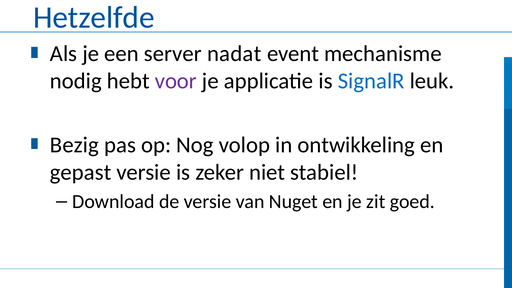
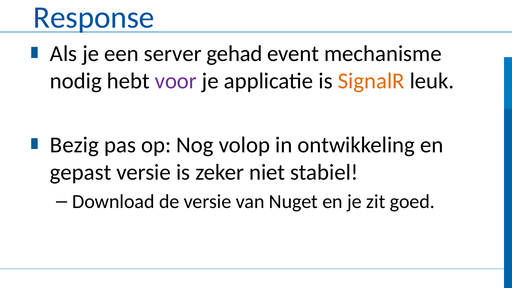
Hetzelfde: Hetzelfde -> Response (94, 17)
nadat: nadat -> gehad (234, 54)
SignalR colour: blue -> orange (371, 81)
